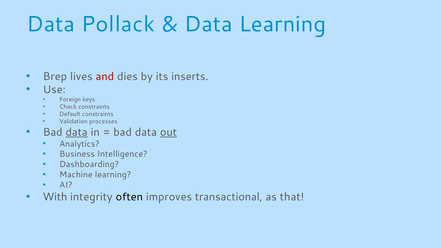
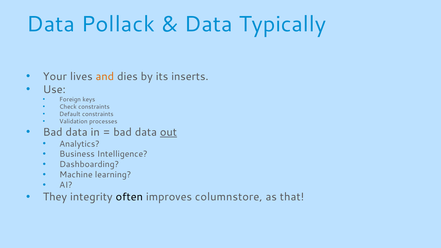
Data Learning: Learning -> Typically (282, 24)
Brep: Brep -> Your (55, 76)
and colour: red -> orange (105, 76)
data underline: present -> none (77, 132)
With: With -> They (55, 197)
transactional: transactional -> columnstore (229, 197)
